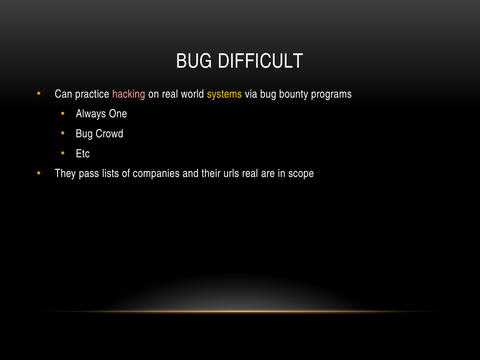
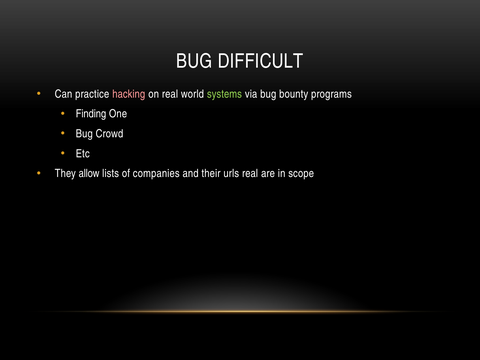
systems colour: yellow -> light green (224, 94)
Always: Always -> Finding (91, 114)
pass: pass -> allow (89, 174)
